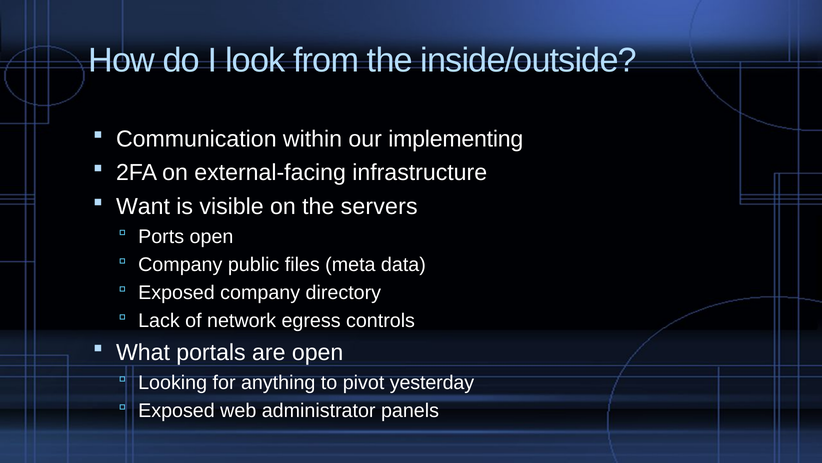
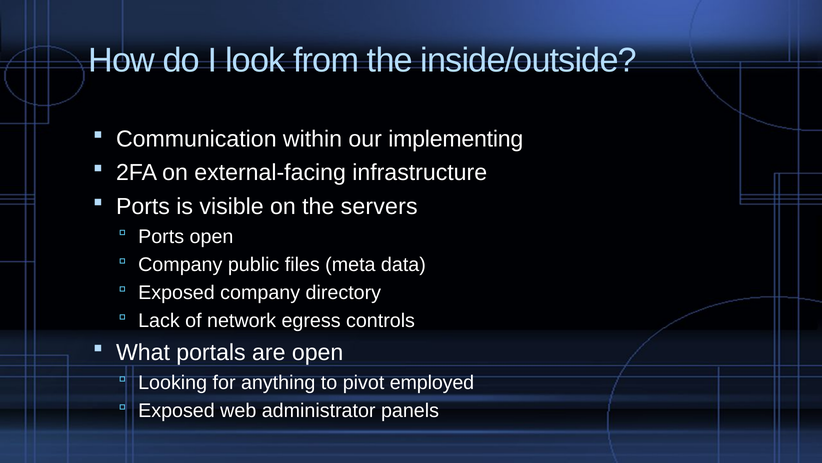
Want: Want -> Ports (143, 206)
yesterday: yesterday -> employed (432, 382)
